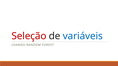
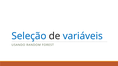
Seleção colour: red -> blue (29, 36)
